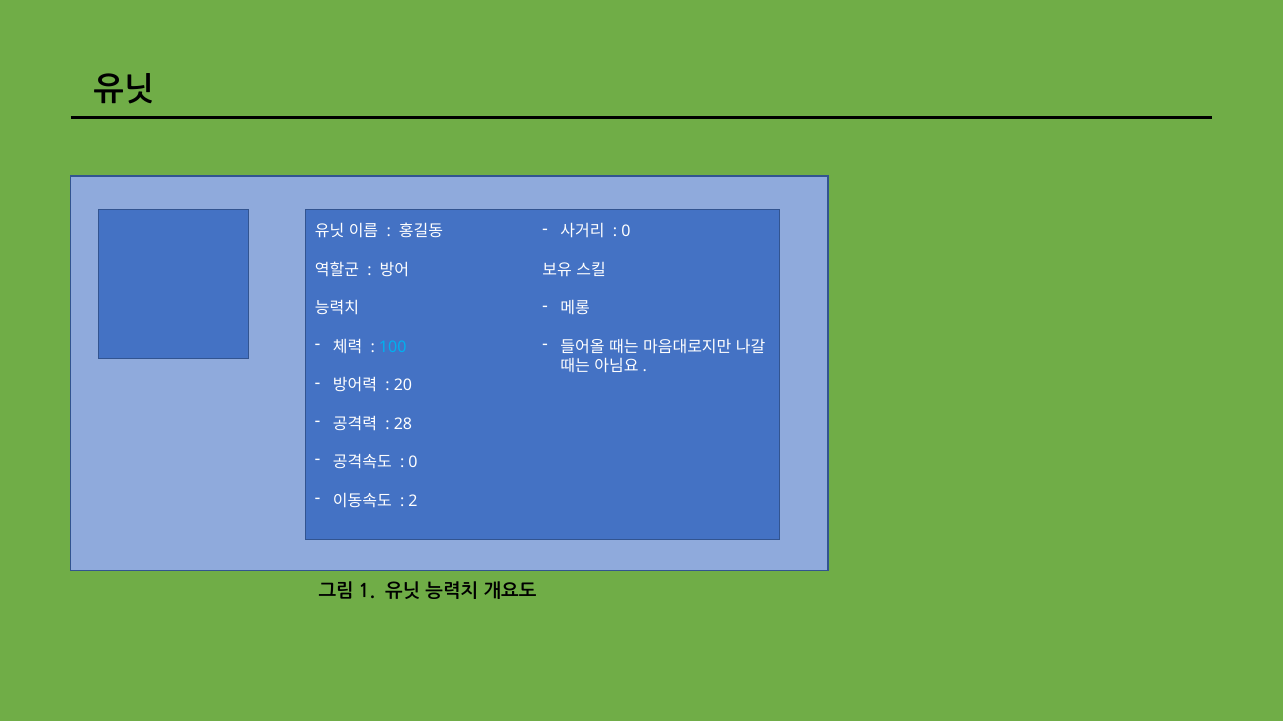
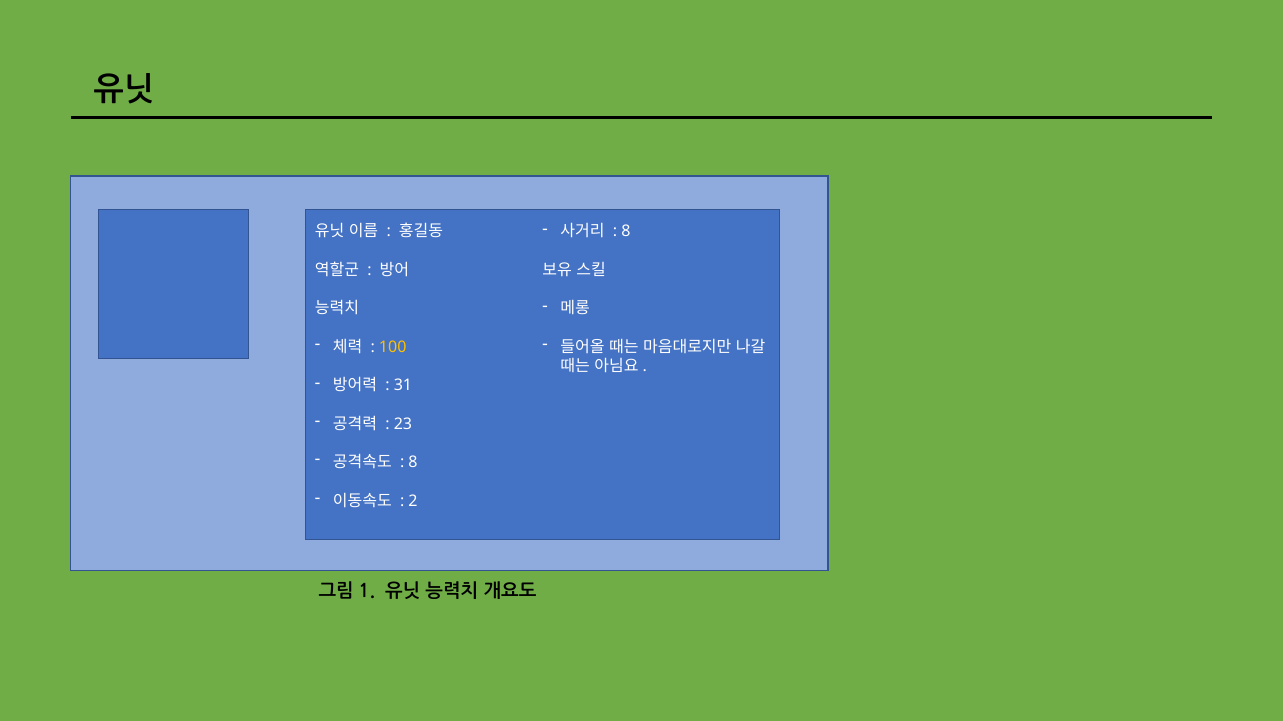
0: 0 -> 8 (626, 232)
100 colour: light blue -> yellow (393, 347)
20: 20 -> 31 (403, 386)
28: 28 -> 23 (403, 424)
0: 0 -> 8 (413, 463)
